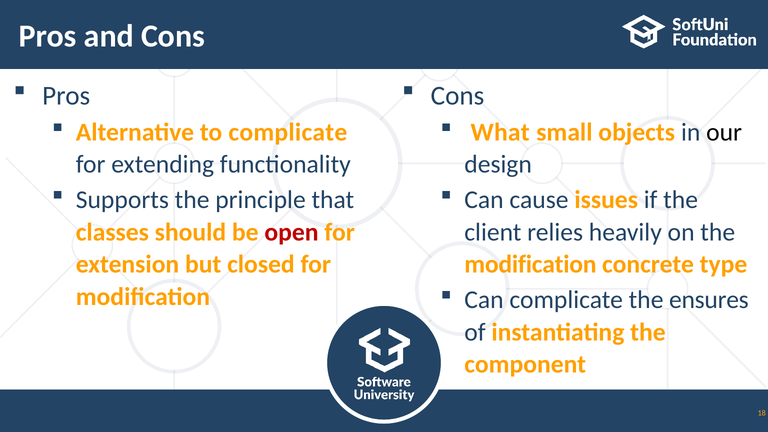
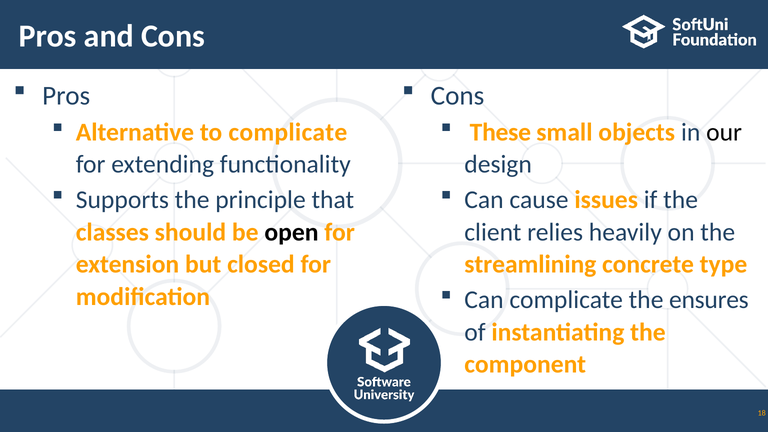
What: What -> These (500, 132)
open colour: red -> black (291, 232)
modification: modification -> streamlining (530, 264)
